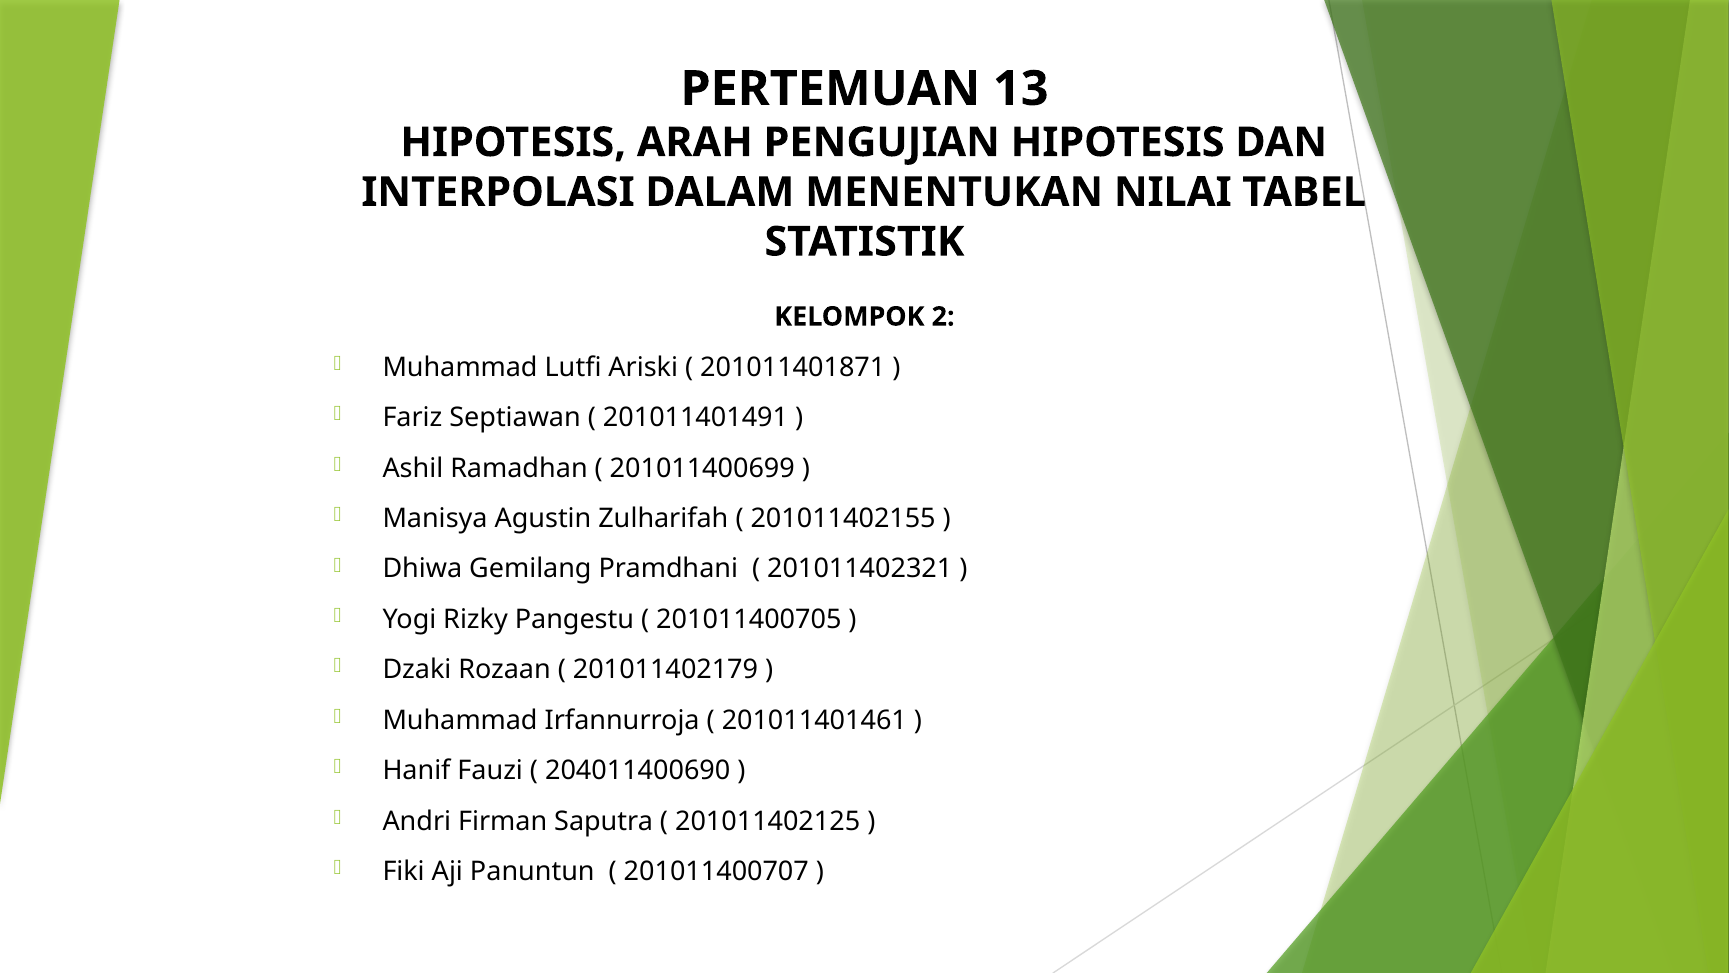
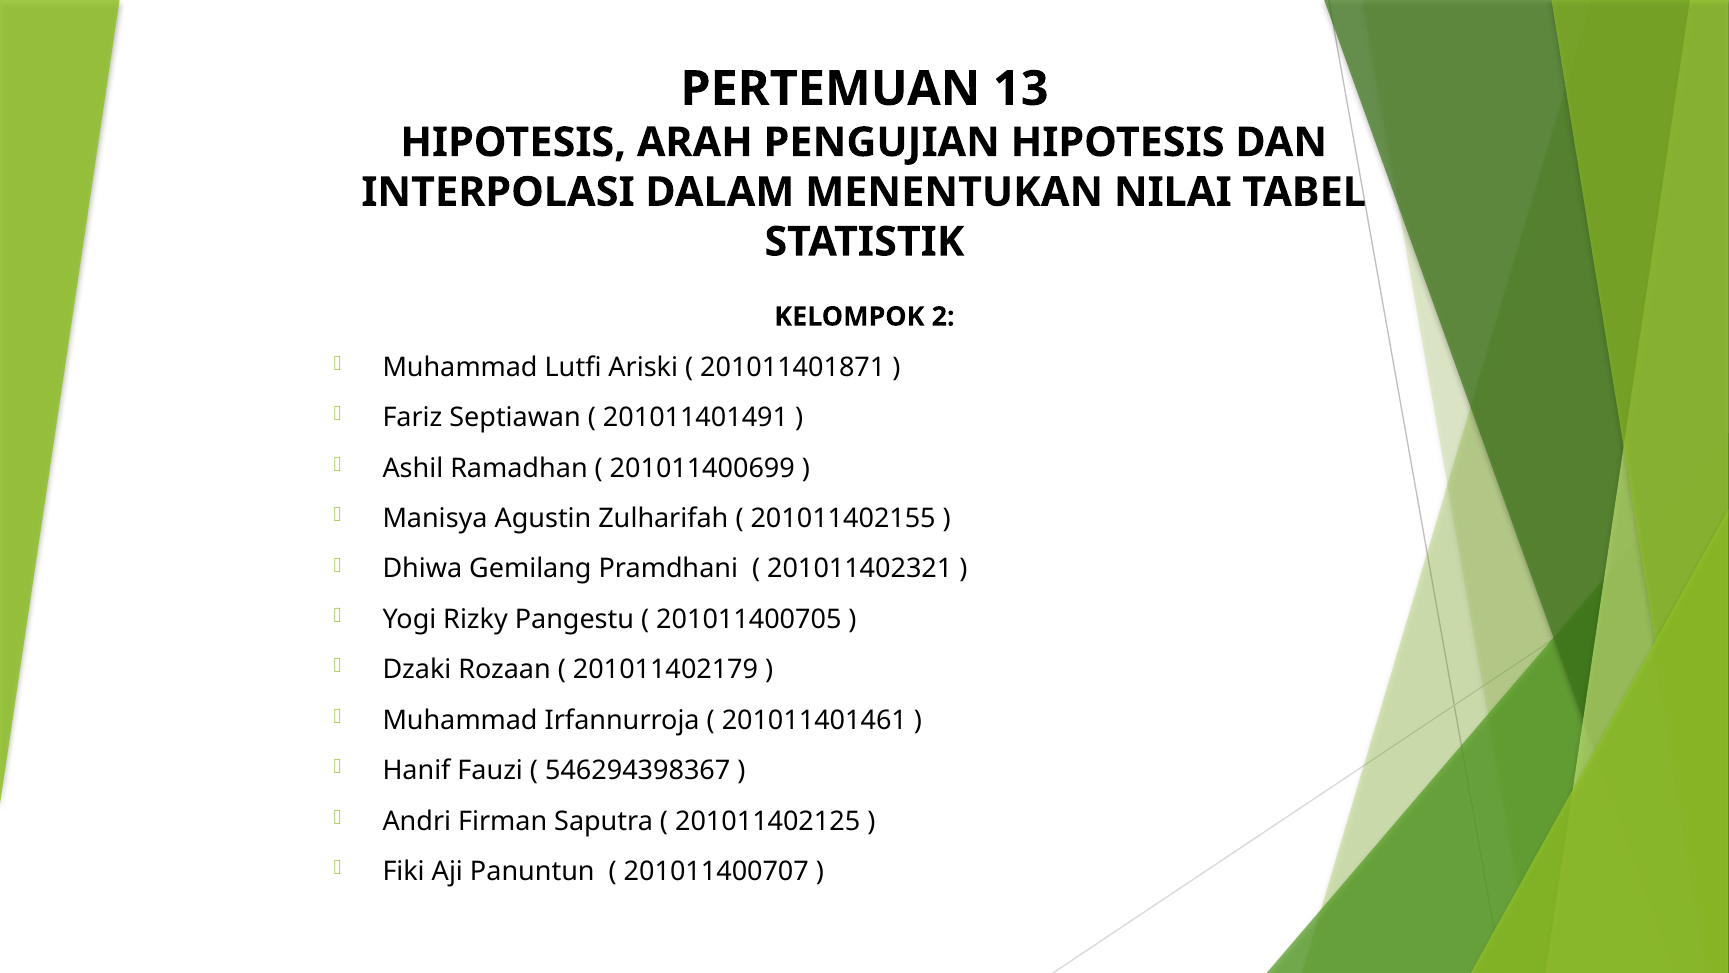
204011400690: 204011400690 -> 546294398367 (638, 771)
